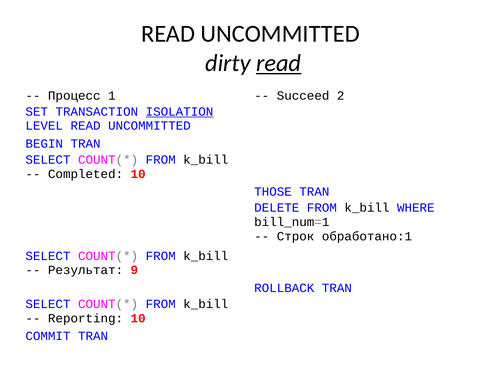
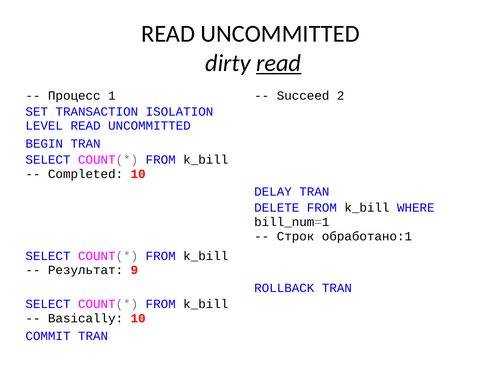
ISOLATION underline: present -> none (179, 112)
THOSE: THOSE -> DELAY (273, 192)
Reporting: Reporting -> Basically (86, 318)
